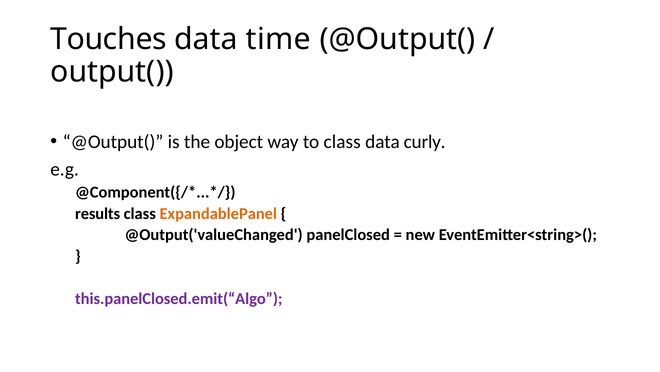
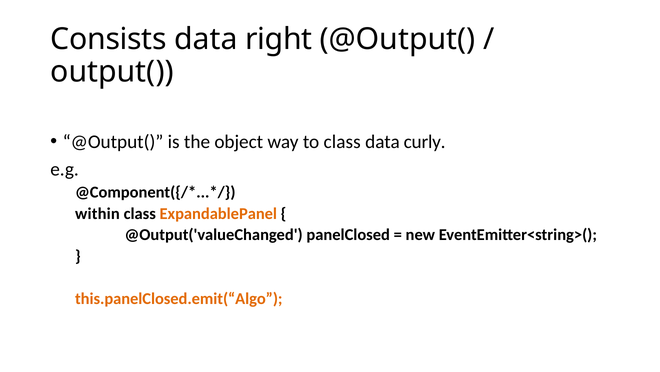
Touches: Touches -> Consists (108, 39)
time: time -> right (279, 39)
results: results -> within (97, 213)
this.panelClosed.emit(“Algo colour: purple -> orange (179, 298)
